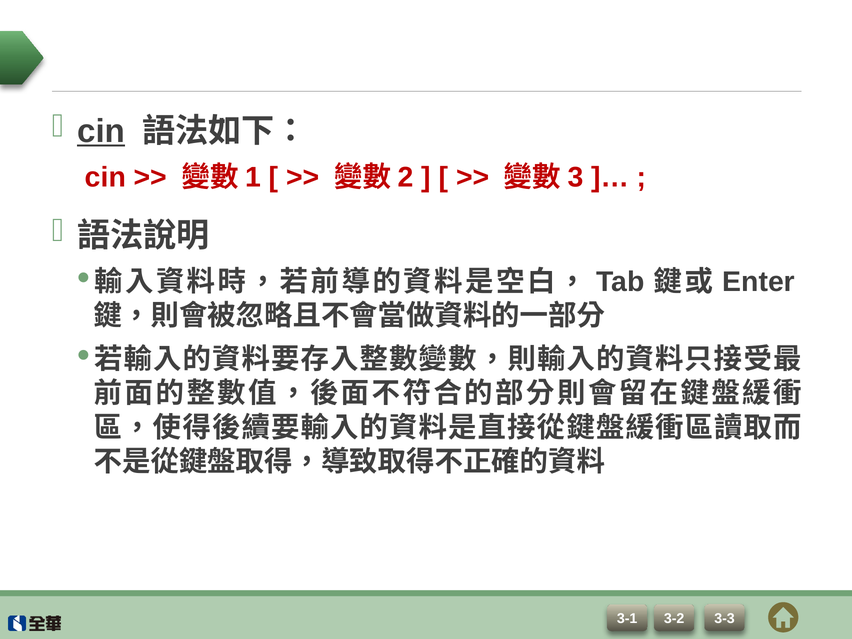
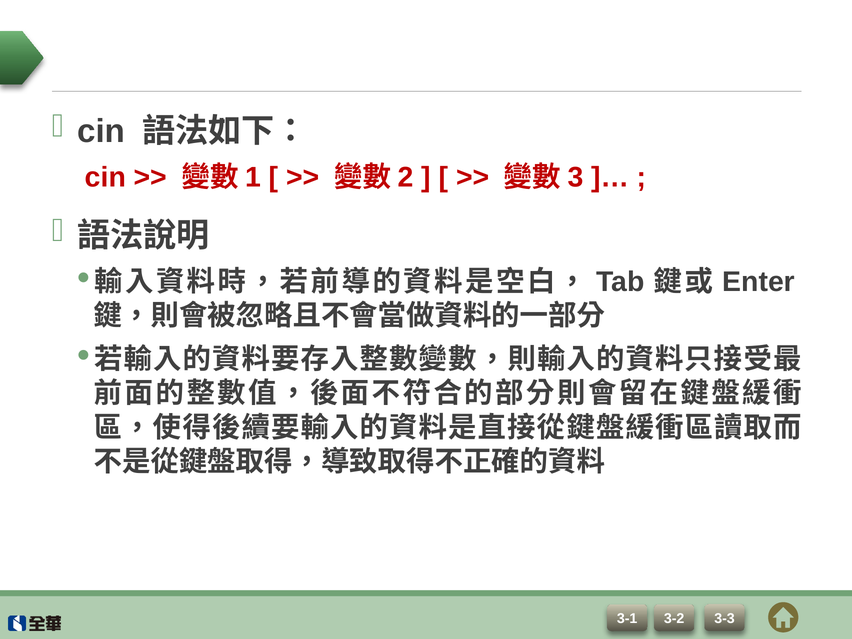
cin underline: present -> none (101, 131)
